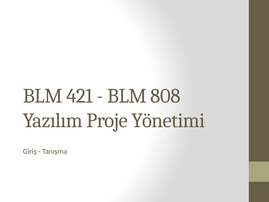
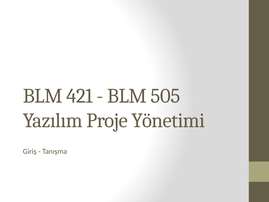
808: 808 -> 505 (165, 96)
